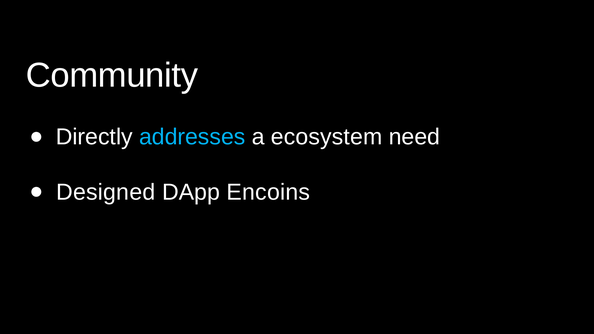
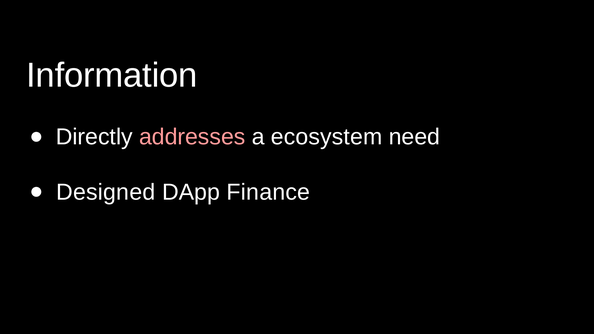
Community: Community -> Information (112, 76)
addresses colour: light blue -> pink (192, 137)
Encoins: Encoins -> Finance (268, 192)
